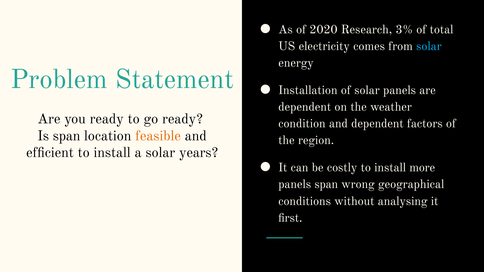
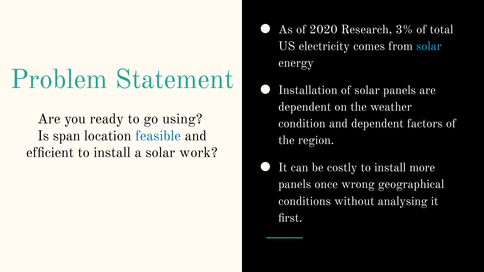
go ready: ready -> using (182, 119)
feasible colour: orange -> blue (158, 136)
years: years -> work (198, 153)
panels span: span -> once (326, 185)
